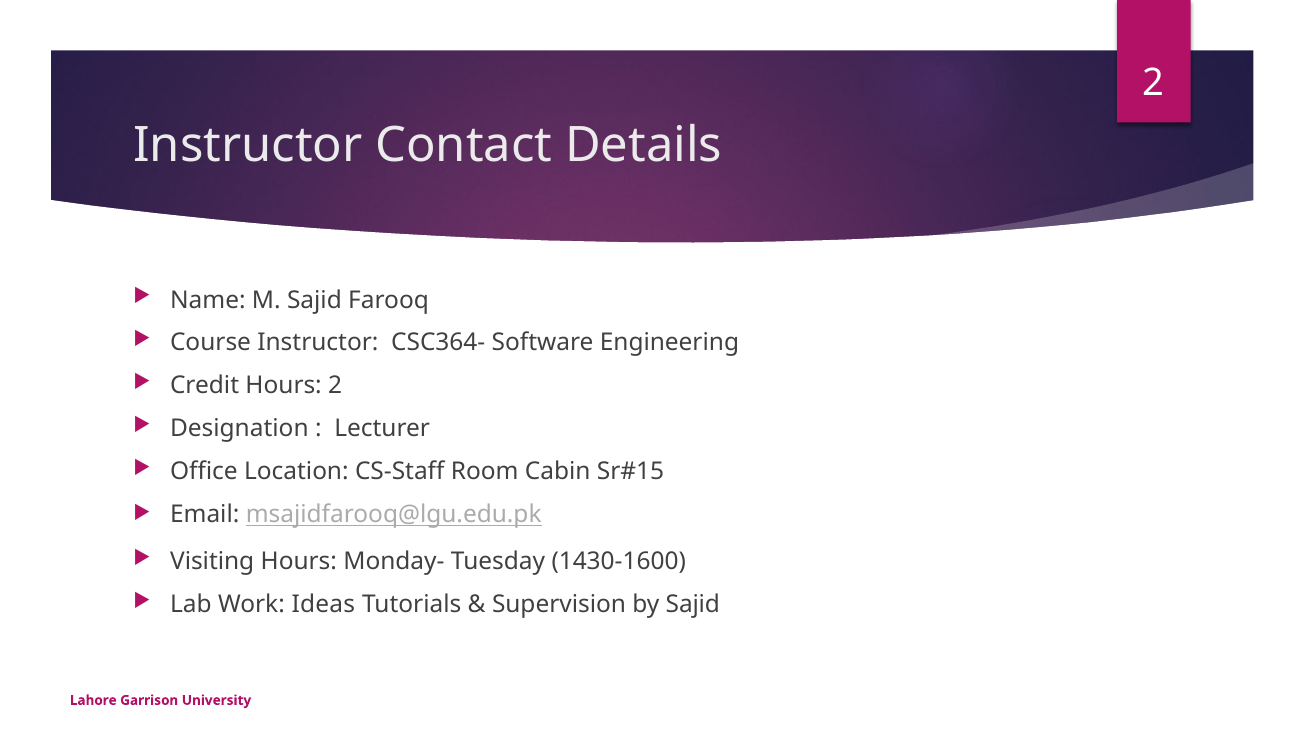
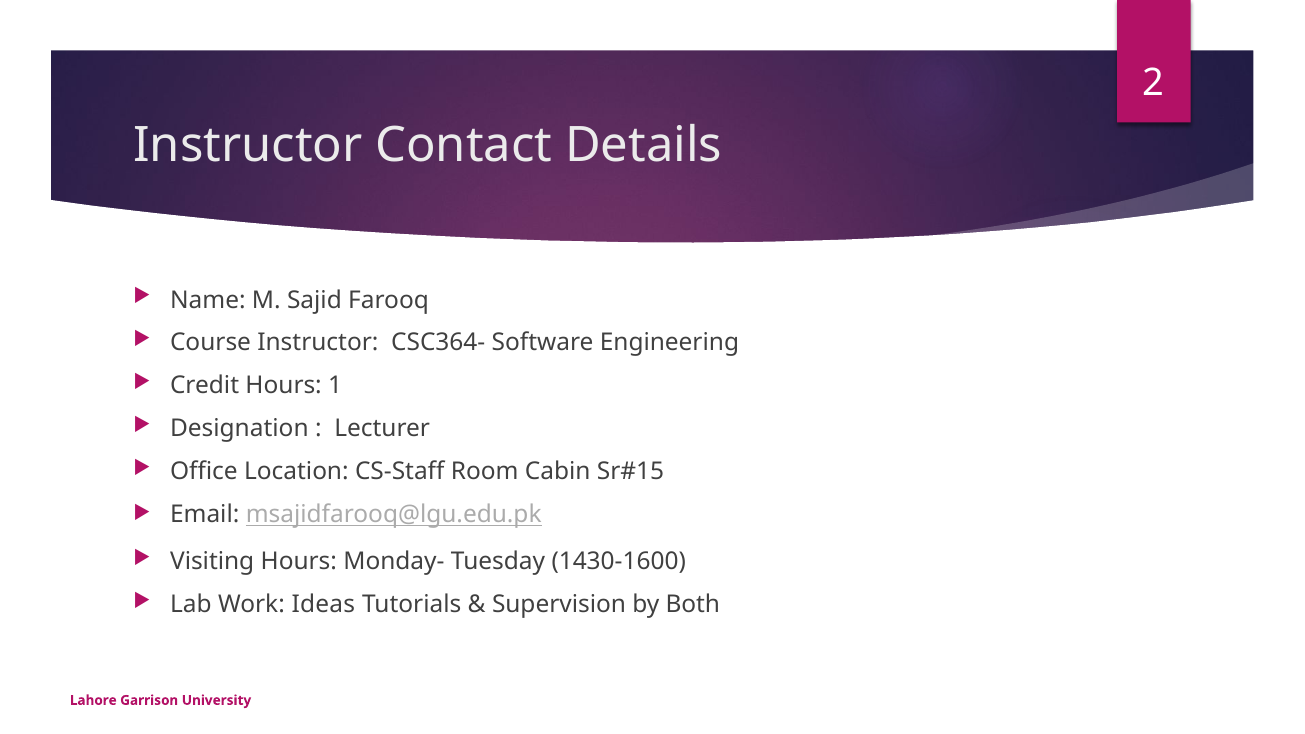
Hours 2: 2 -> 1 (335, 386)
by Sajid: Sajid -> Both (693, 605)
